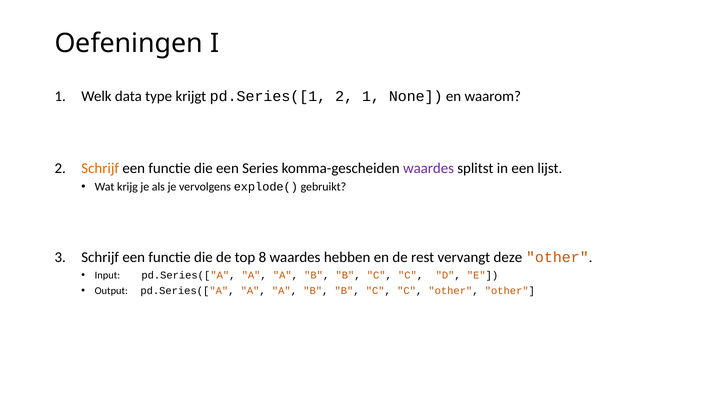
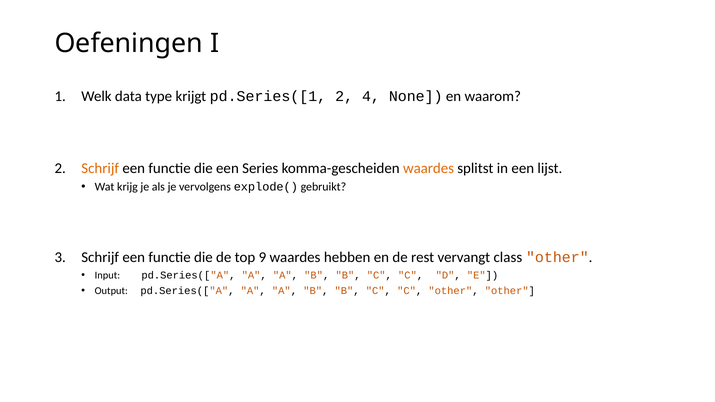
2 1: 1 -> 4 (371, 97)
waardes colour: purple -> orange (428, 168)
8: 8 -> 9 (262, 257)
deze: deze -> class (508, 257)
